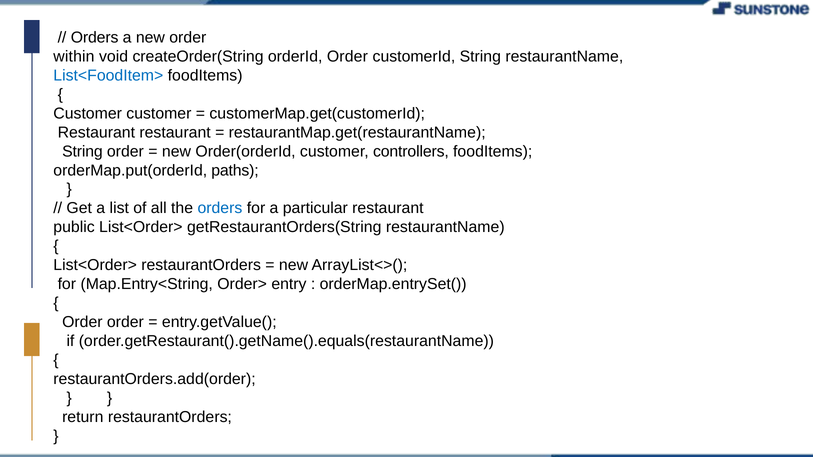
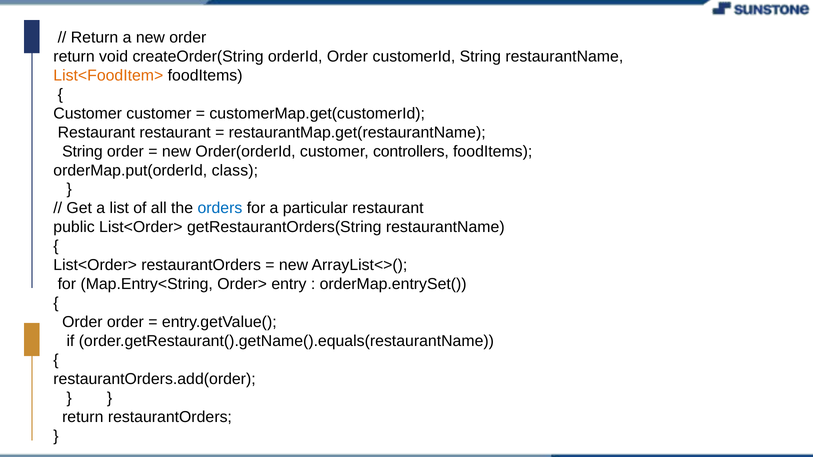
Orders: Orders -> Return (95, 38)
within: within -> return (74, 57)
List<FoodItem> colour: blue -> orange (108, 76)
paths: paths -> class (235, 170)
